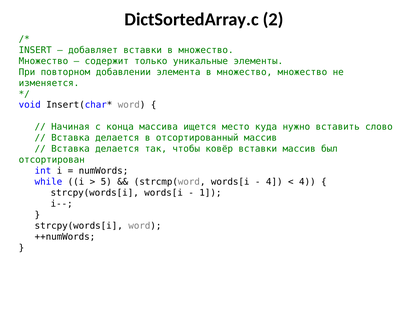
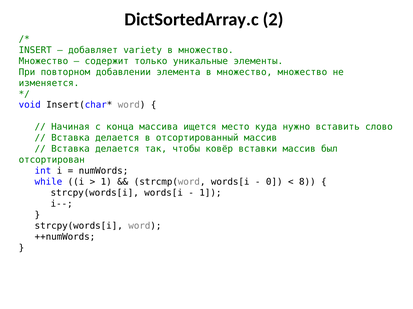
добавляет вставки: вставки -> variety (143, 50)
5: 5 -> 1 (106, 182)
4: 4 -> 0 (274, 182)
4: 4 -> 8 (307, 182)
